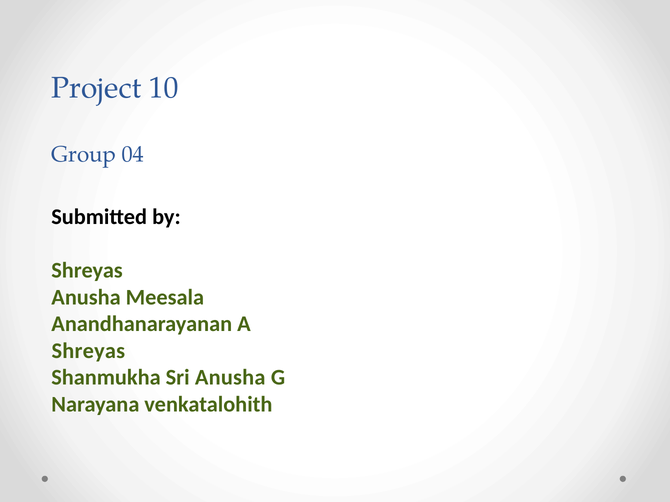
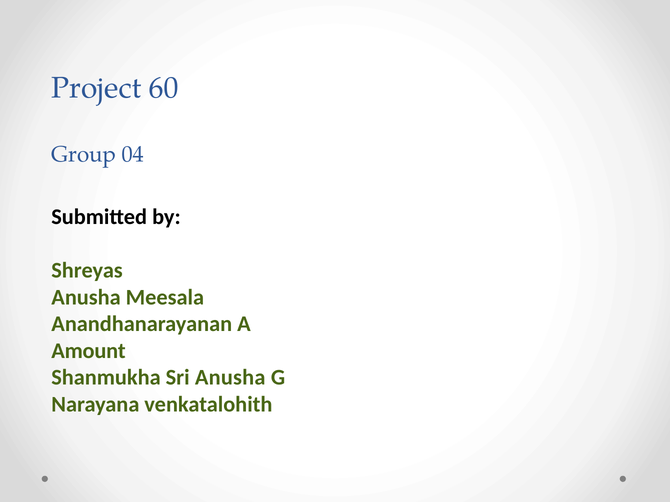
10: 10 -> 60 (164, 88)
Shreyas: Shreyas -> Amount (89, 351)
